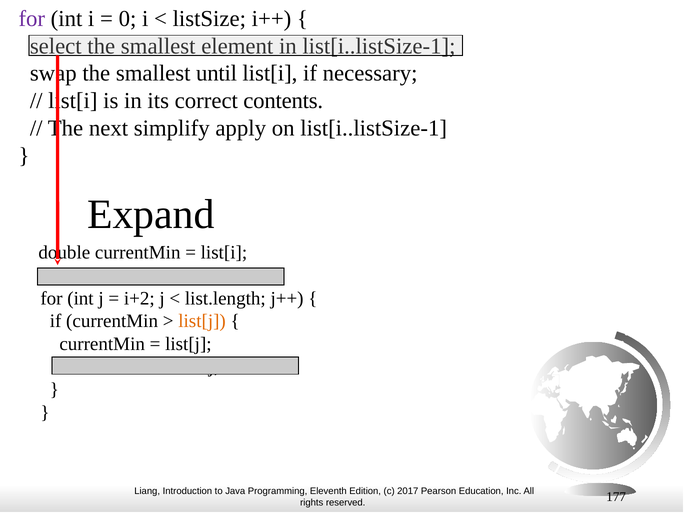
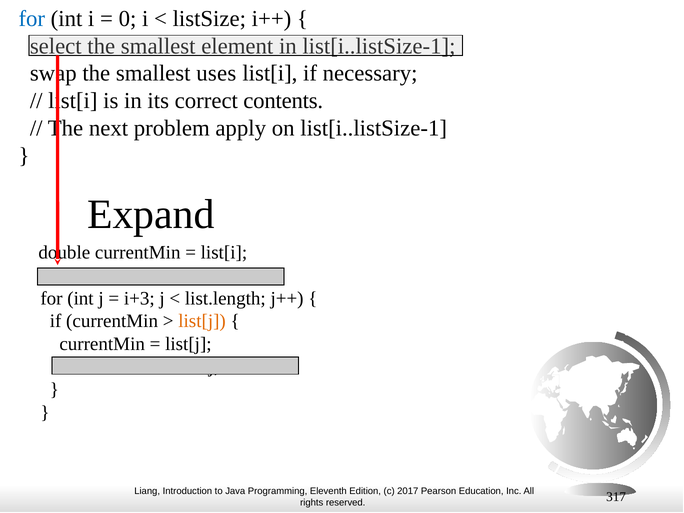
for colour: purple -> blue (32, 19)
until: until -> uses (216, 73)
simplify: simplify -> problem (172, 128)
i+2: i+2 -> i+3 (139, 298)
177: 177 -> 317 (616, 497)
